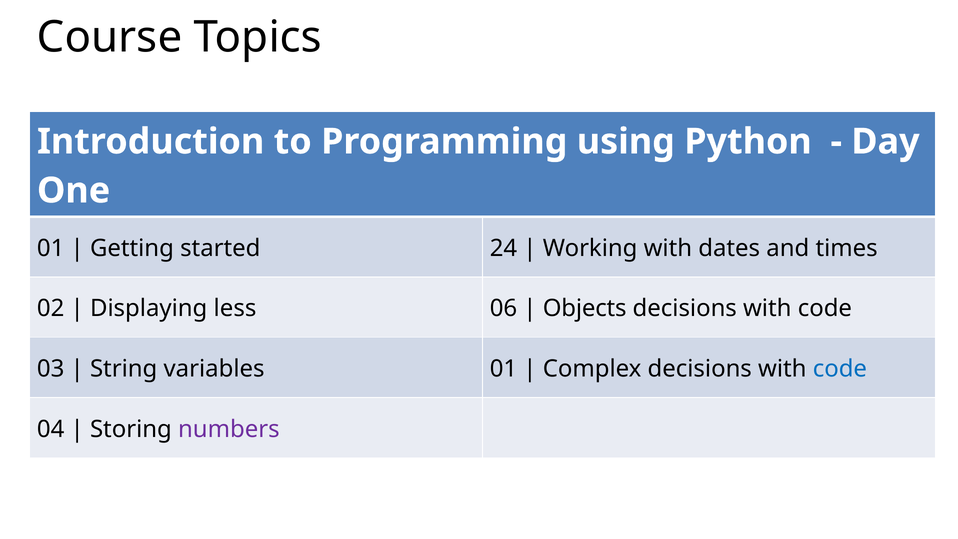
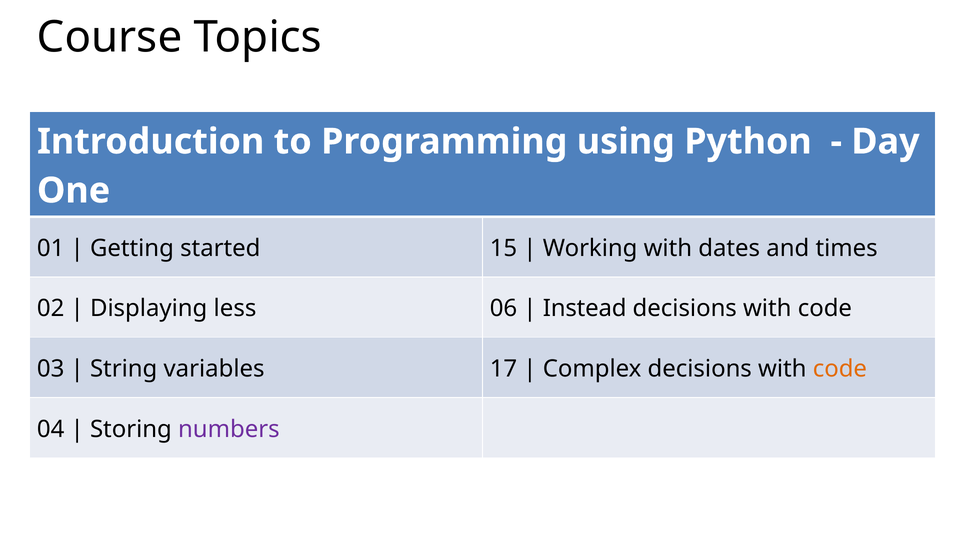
24: 24 -> 15 (503, 248)
Objects: Objects -> Instead (585, 308)
variables 01: 01 -> 17 (503, 369)
code colour: blue -> orange (840, 369)
